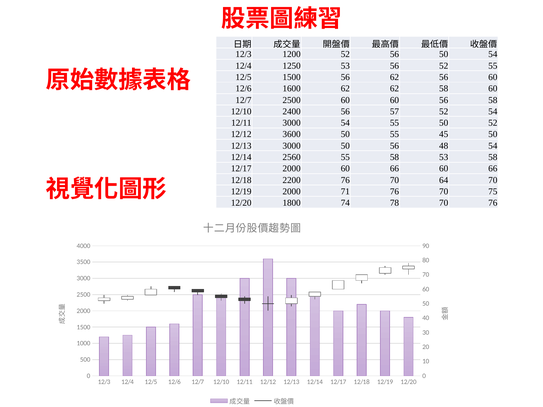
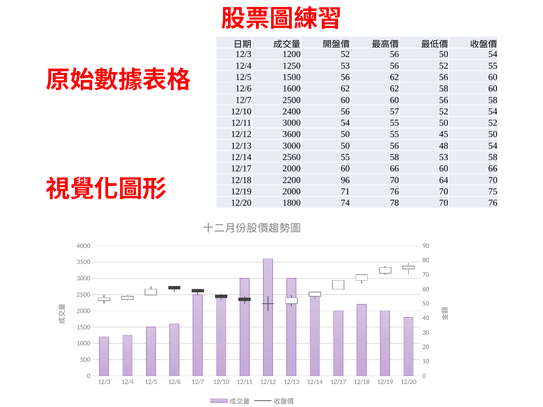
2200 76: 76 -> 96 (345, 180)
